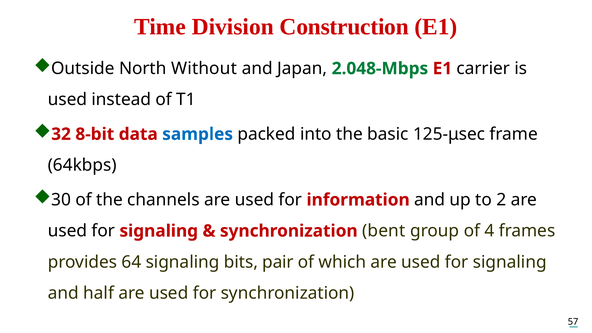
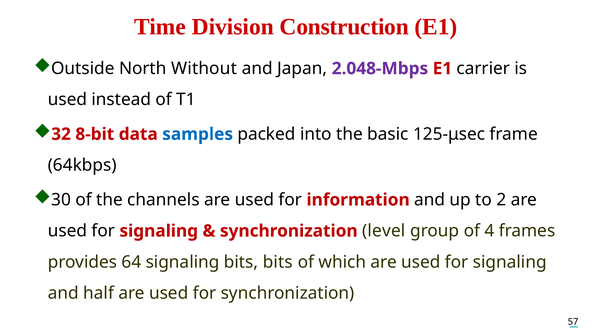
2.048-Mbps colour: green -> purple (380, 69)
bent: bent -> level (384, 231)
bits pair: pair -> bits (278, 262)
